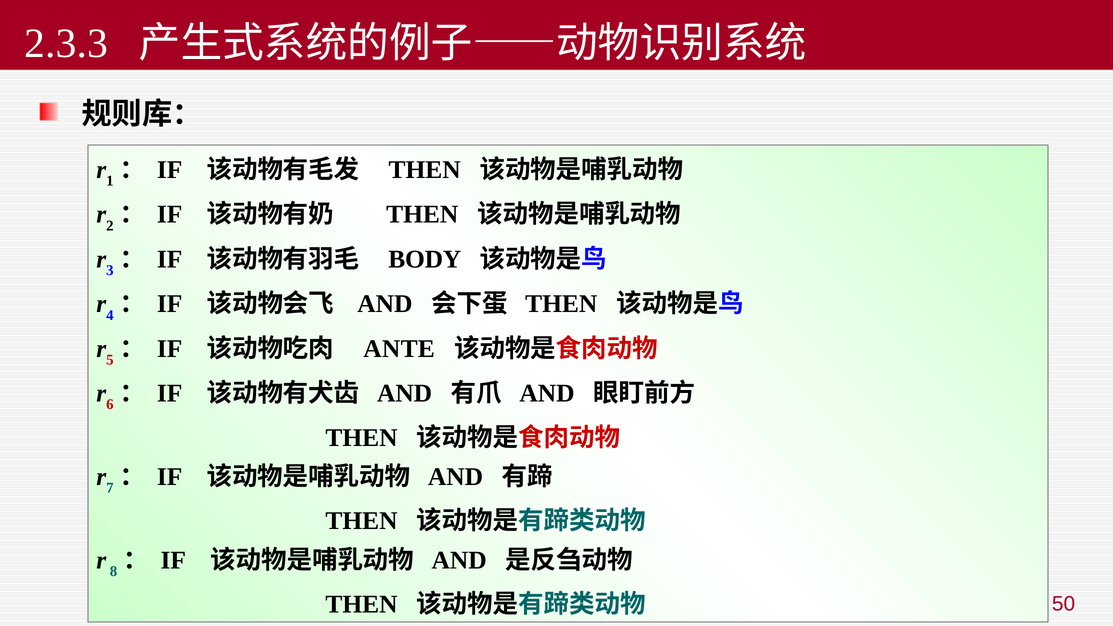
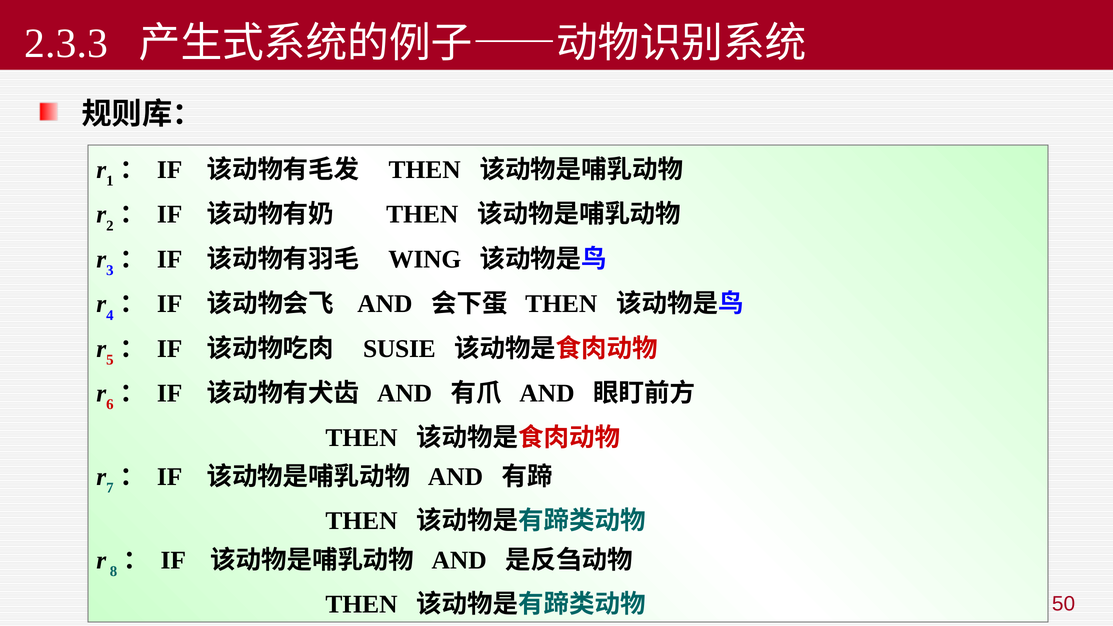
BODY: BODY -> WING (425, 259)
ANTE: ANTE -> SUSIE (399, 349)
